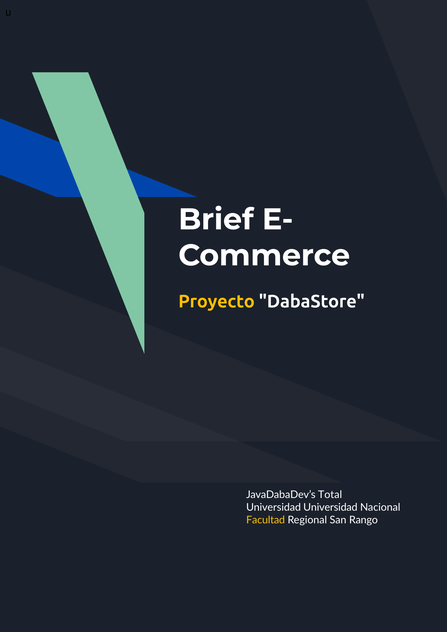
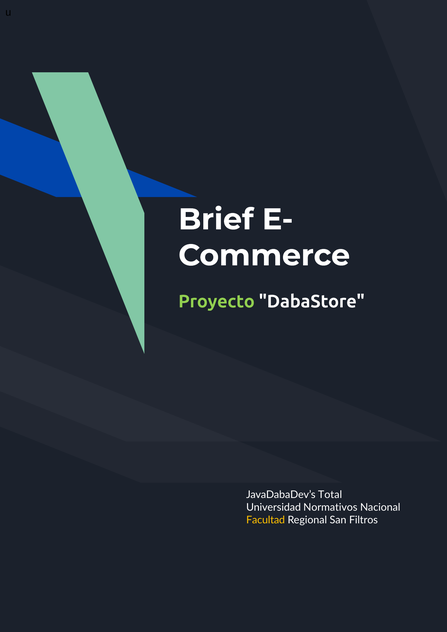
Proyecto colour: yellow -> light green (217, 302)
Universidad Universidad: Universidad -> Normativos (330, 507)
Rango: Rango -> Filtros (363, 520)
